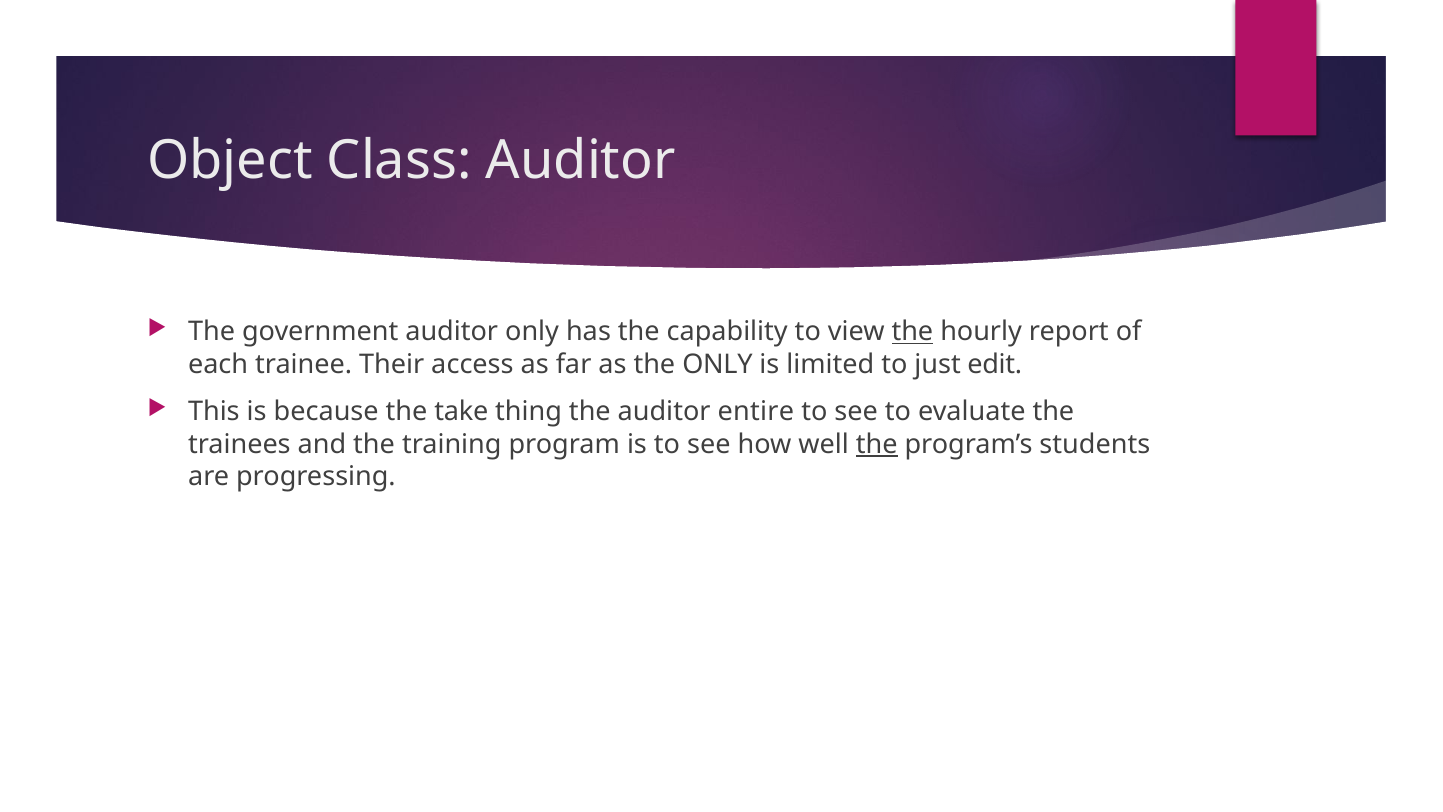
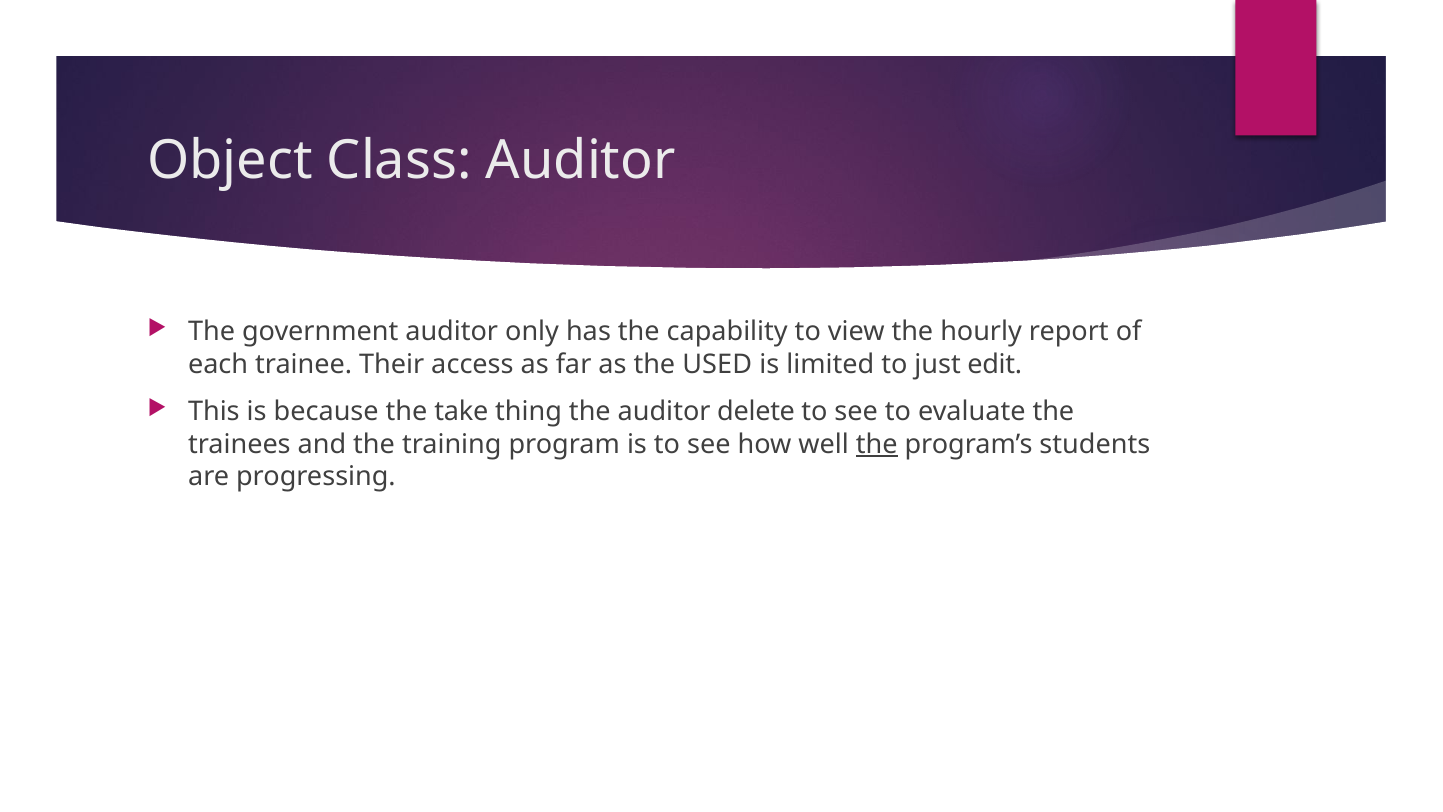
the underline: present -> none (912, 332)
the ONLY: ONLY -> USED (717, 364)
entire: entire -> delete (756, 412)
